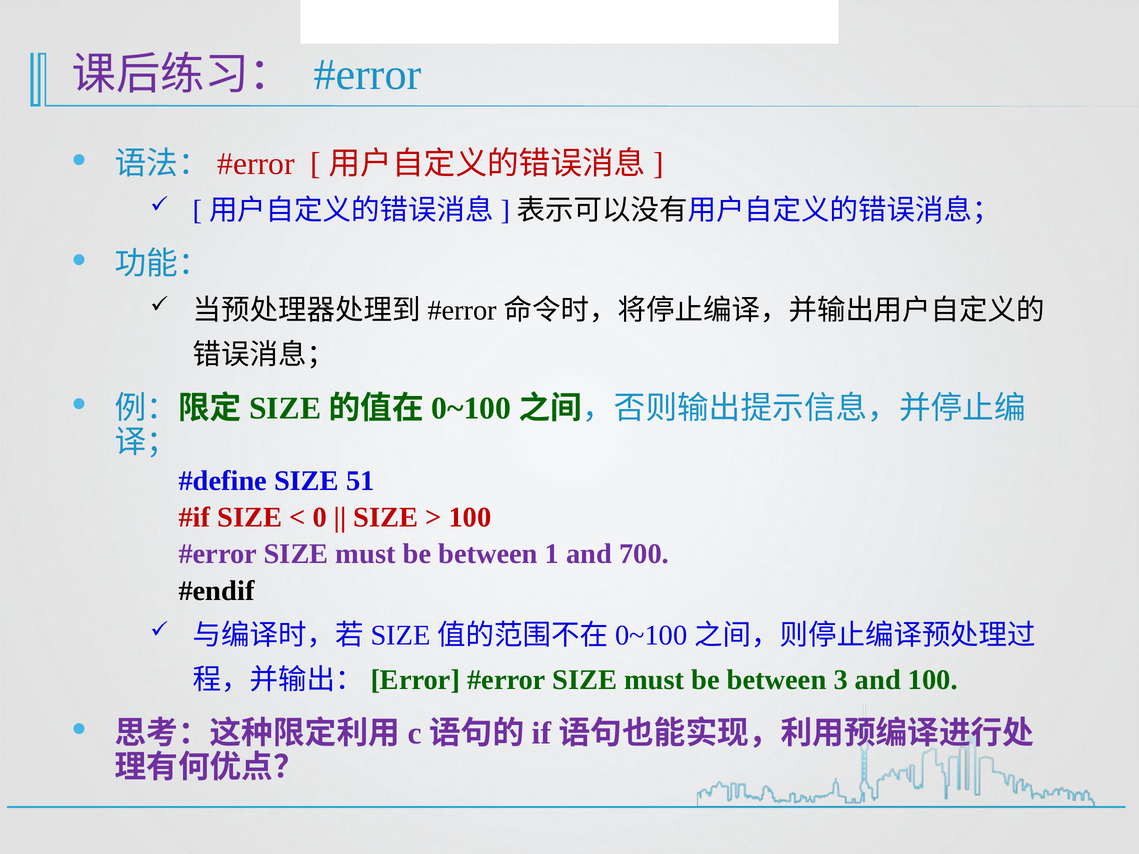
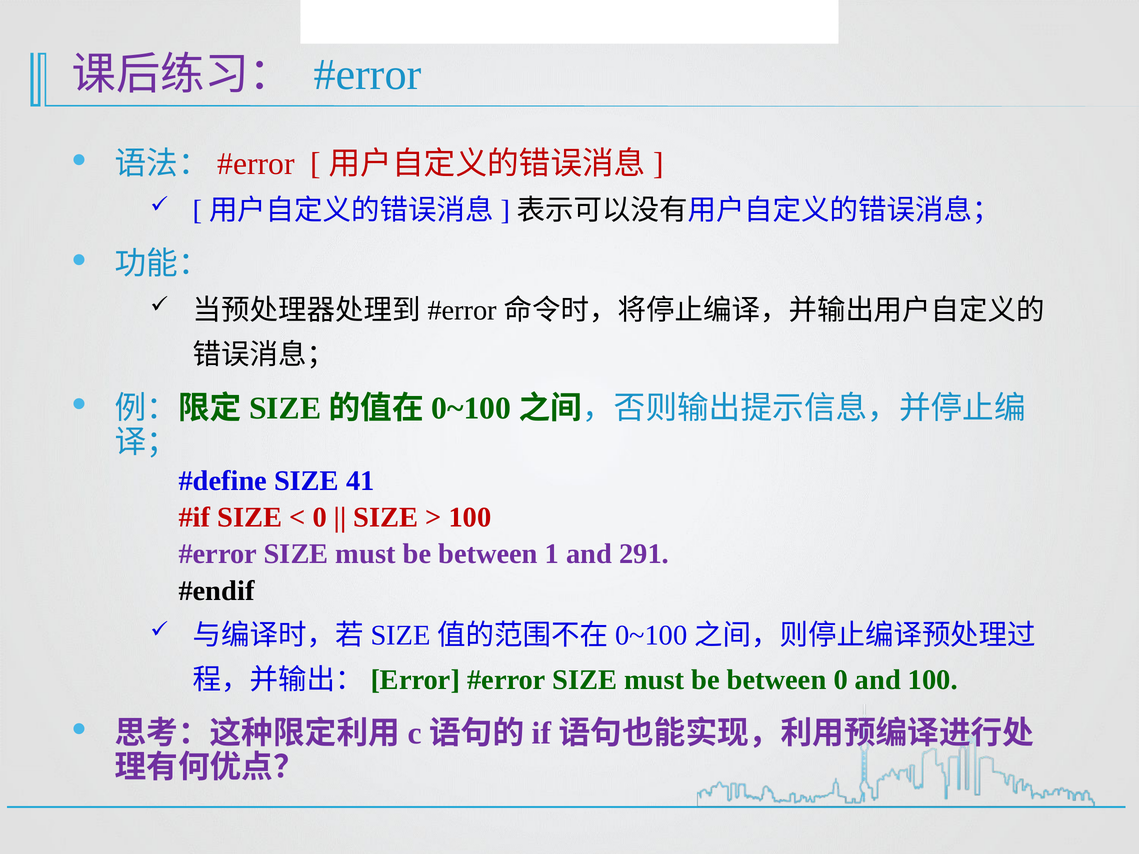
51: 51 -> 41 (360, 481)
700: 700 -> 291 (644, 554)
between 3: 3 -> 0 (841, 680)
